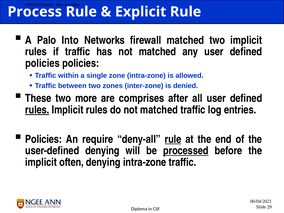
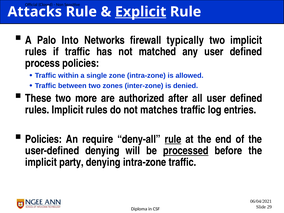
Process: Process -> Attacks (35, 12)
Explicit underline: none -> present (141, 12)
firewall matched: matched -> typically (185, 40)
policies: policies -> process (43, 63)
comprises: comprises -> authorized (142, 98)
rules underline: present -> none (37, 110)
do not matched: matched -> matches (159, 110)
often: often -> party (71, 162)
